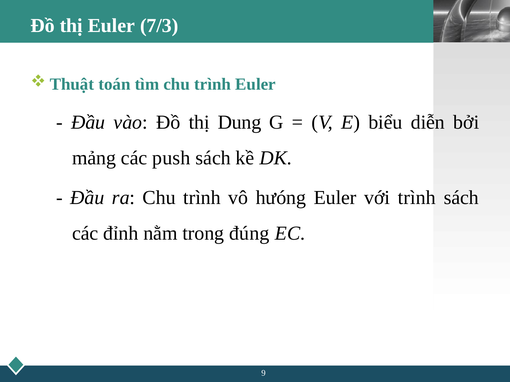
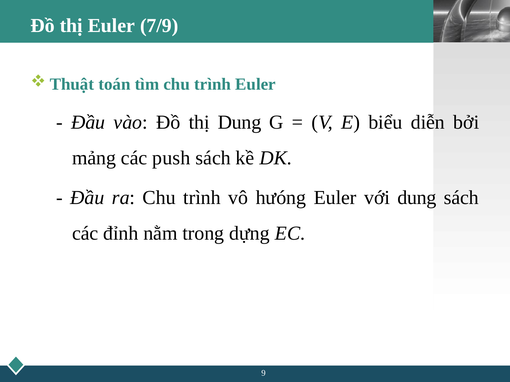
7/3: 7/3 -> 7/9 (159, 26)
với trình: trình -> dung (417, 198)
đúng: đúng -> dựng (249, 233)
